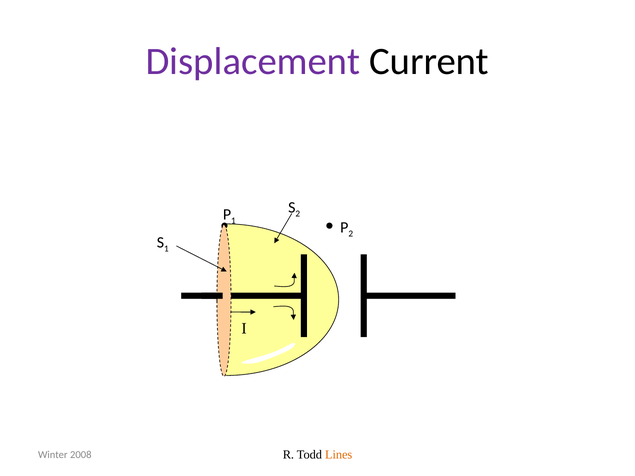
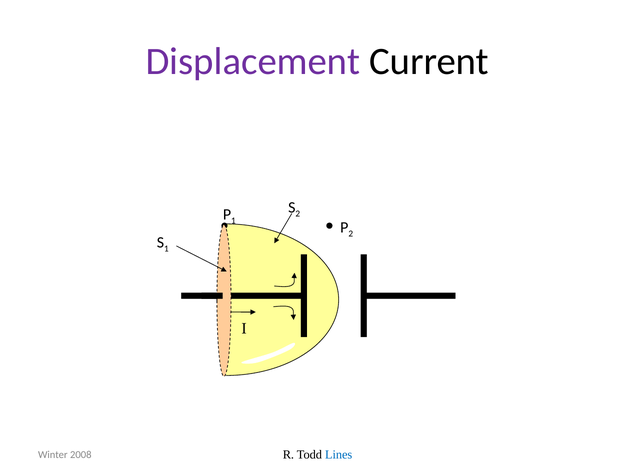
Lines colour: orange -> blue (339, 455)
